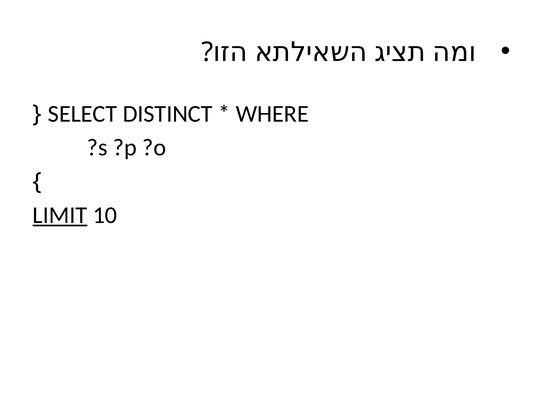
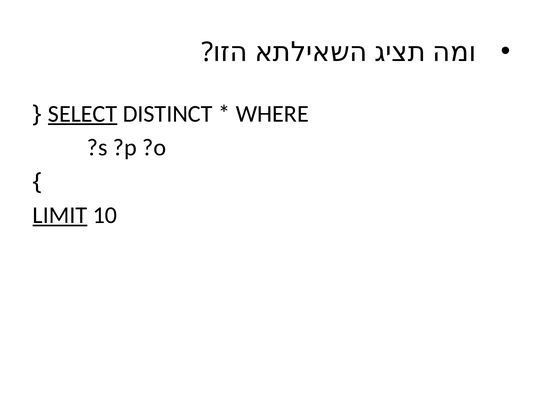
SELECT underline: none -> present (83, 114)
